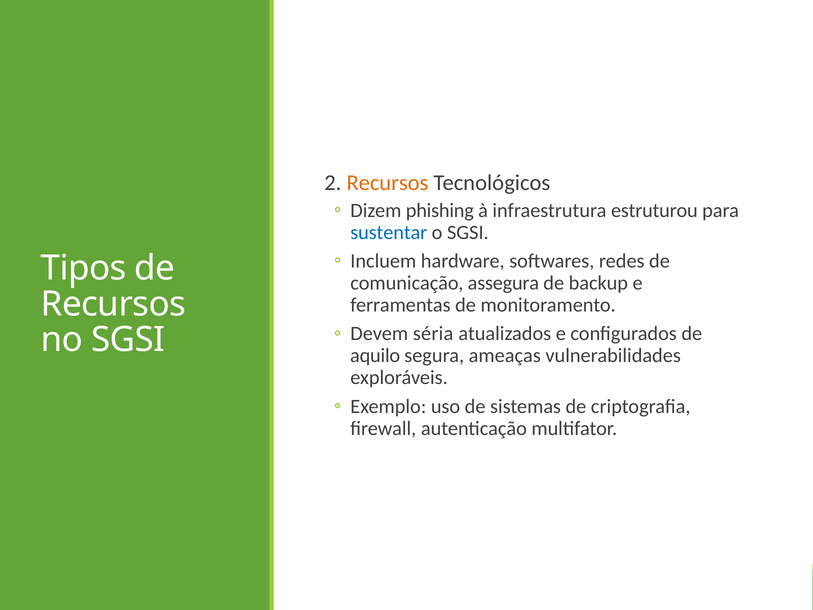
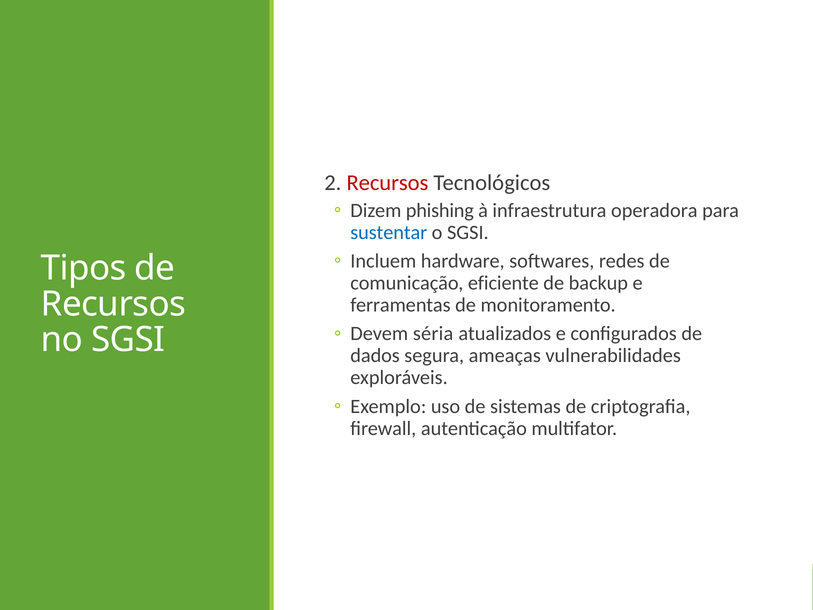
Recursos colour: orange -> red (387, 183)
estruturou: estruturou -> operadora (654, 210)
assegura: assegura -> eficiente (503, 283)
aquilo: aquilo -> dados (375, 356)
